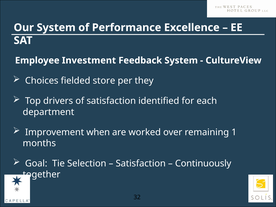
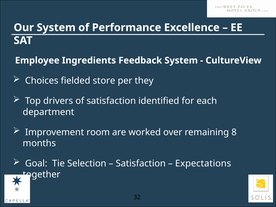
Investment: Investment -> Ingredients (89, 60)
when: when -> room (98, 132)
1: 1 -> 8 (234, 132)
Continuously: Continuously -> Expectations (203, 163)
